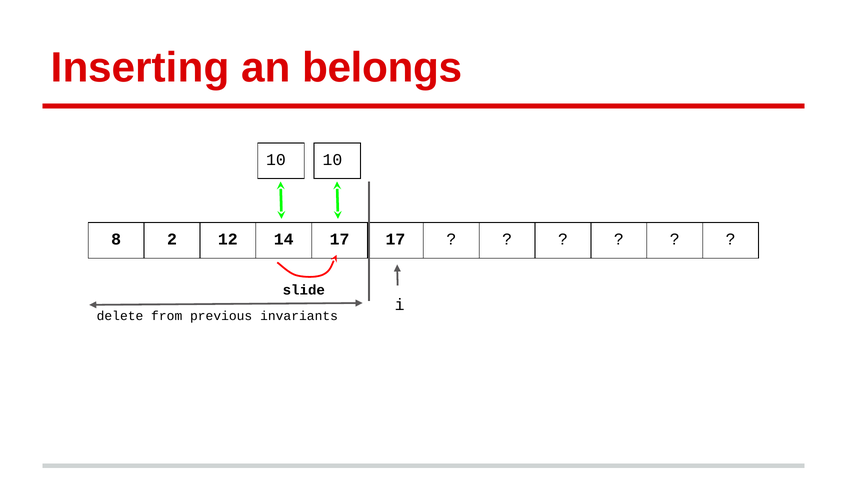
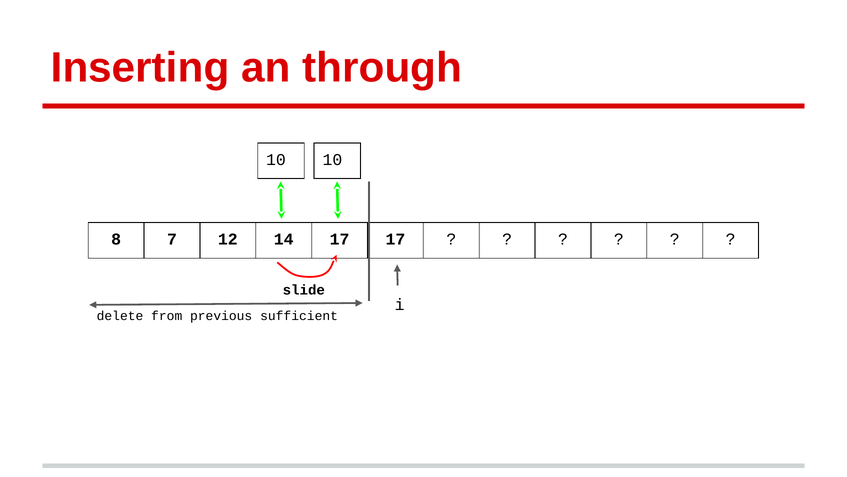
belongs: belongs -> through (382, 68)
2: 2 -> 7 (172, 239)
invariants: invariants -> sufficient (299, 315)
